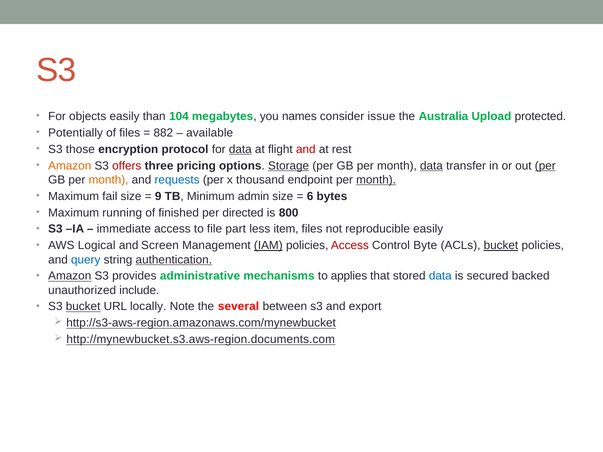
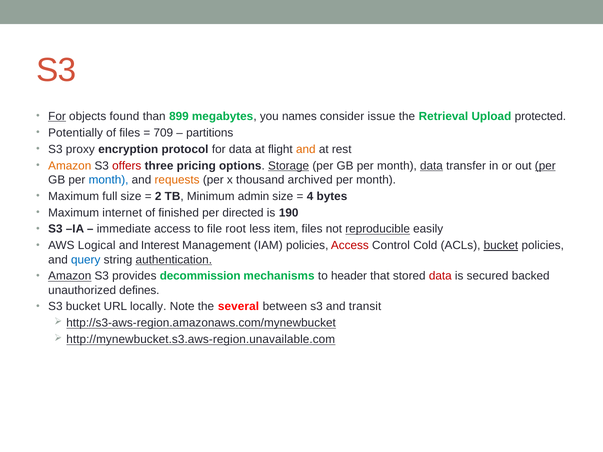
For underline: none -> present (57, 116)
objects easily: easily -> found (124, 116)
104: 104 -> 899 (179, 116)
Australia: Australia -> Retrieval (443, 116)
882: 882 -> 709 (163, 133)
available: available -> partitions (210, 133)
those: those -> proxy (80, 149)
data underline: present -> none (240, 149)
and colour: red -> orange (306, 149)
month colour: orange -> blue (109, 180)
requests colour: blue -> orange (177, 180)
endpoint: endpoint -> archived (310, 180)
month underline: present -> none (376, 180)
fail: fail -> full (110, 196)
9: 9 -> 2 (158, 196)
6: 6 -> 4 (310, 196)
running: running -> internet (122, 213)
800: 800 -> 190 (289, 213)
part: part -> root (236, 229)
reproducible underline: none -> present (378, 229)
Screen: Screen -> Interest (160, 246)
IAM underline: present -> none (268, 246)
Byte: Byte -> Cold (425, 246)
administrative: administrative -> decommission (200, 276)
applies: applies -> header (349, 276)
data colour: blue -> red (440, 276)
include: include -> defines (139, 290)
bucket underline: present -> none (83, 307)
export: export -> transit (365, 307)
http://mynewbucket.s3.aws-region.documents.com: http://mynewbucket.s3.aws-region.documents.com -> http://mynewbucket.s3.aws-region.unavailable.com (201, 340)
